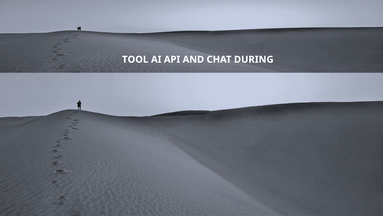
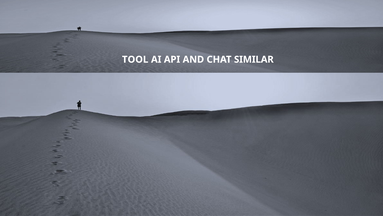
DURING: DURING -> SIMILAR (254, 59)
